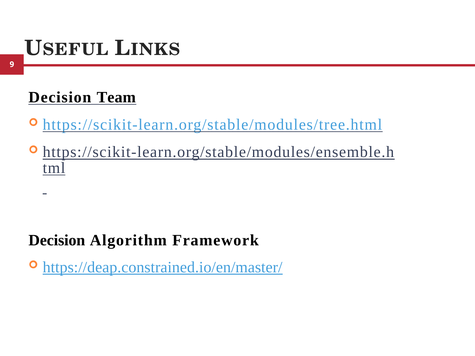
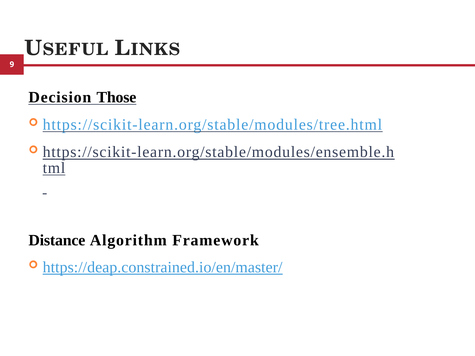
Team: Team -> Those (116, 97)
Decision: Decision -> Distance (57, 241)
